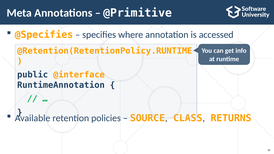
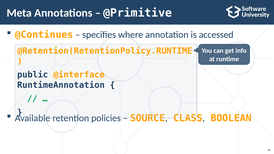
@Specifies: @Specifies -> @Continues (44, 35)
RETURNS: RETURNS -> BOOLEAN (231, 118)
